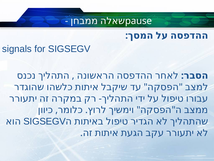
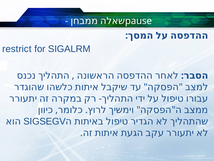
signals: signals -> restrict (17, 49)
for SIGSEGV: SIGSEGV -> SIGALRM (69, 49)
